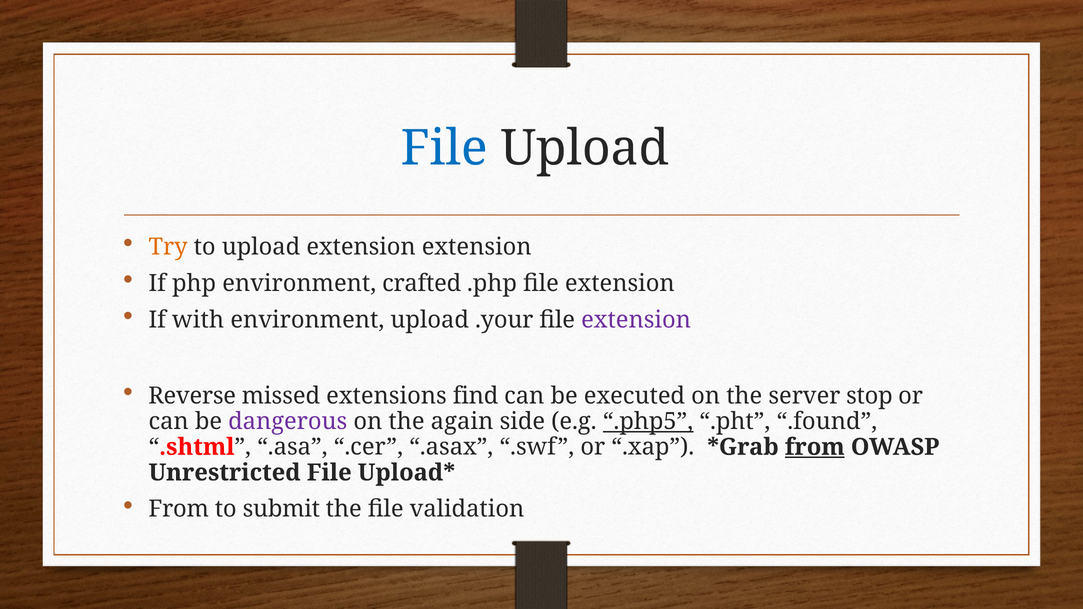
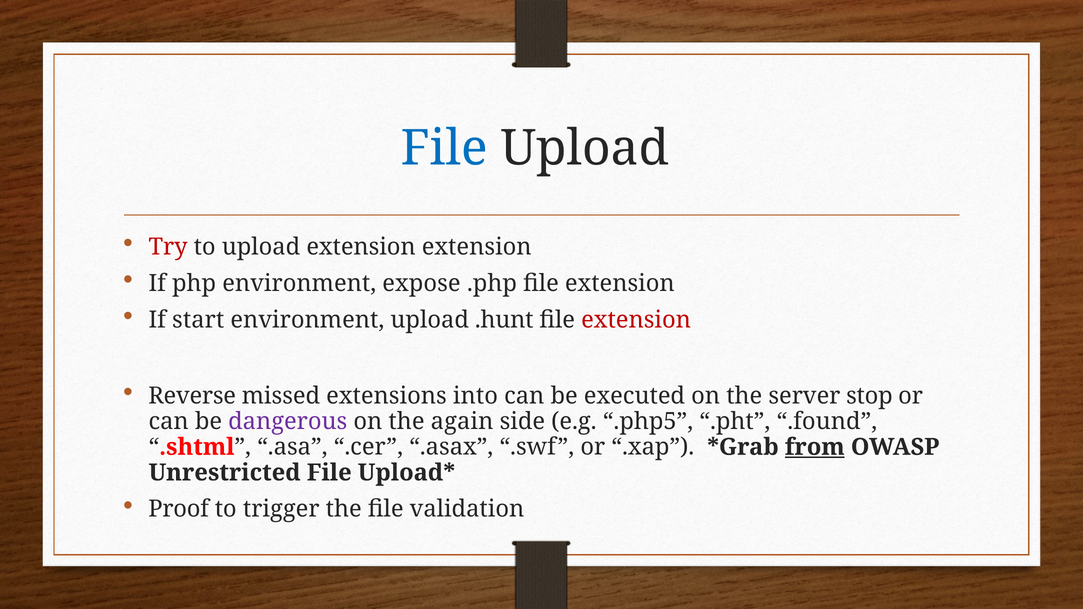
Try colour: orange -> red (168, 247)
crafted: crafted -> expose (421, 284)
with: with -> start (198, 320)
.your: .your -> .hunt (504, 320)
extension colour: purple -> red (636, 320)
find: find -> into (475, 396)
.php5 underline: present -> none (648, 422)
From: From -> Proof (179, 509)
submit: submit -> trigger (281, 509)
